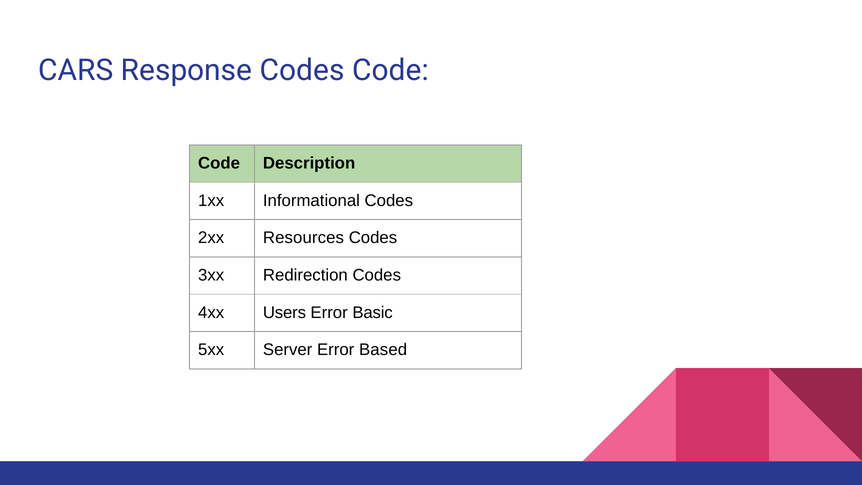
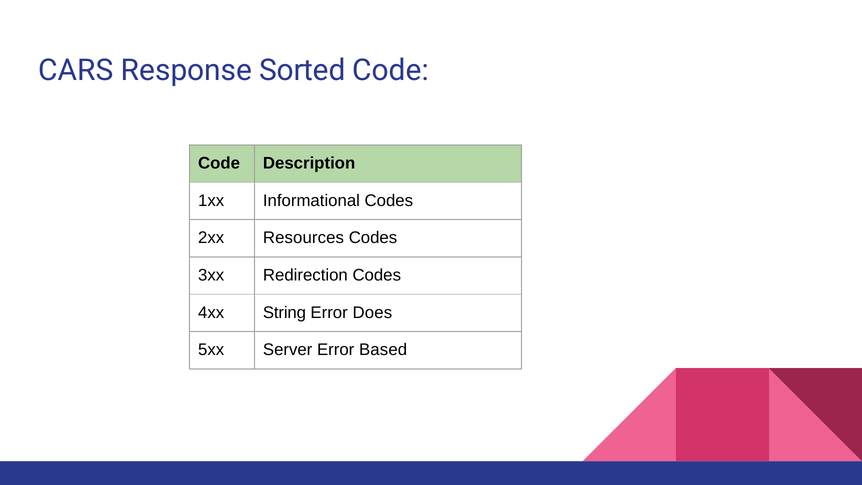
Response Codes: Codes -> Sorted (302, 70)
Users: Users -> String (284, 312)
Basic: Basic -> Does (372, 312)
